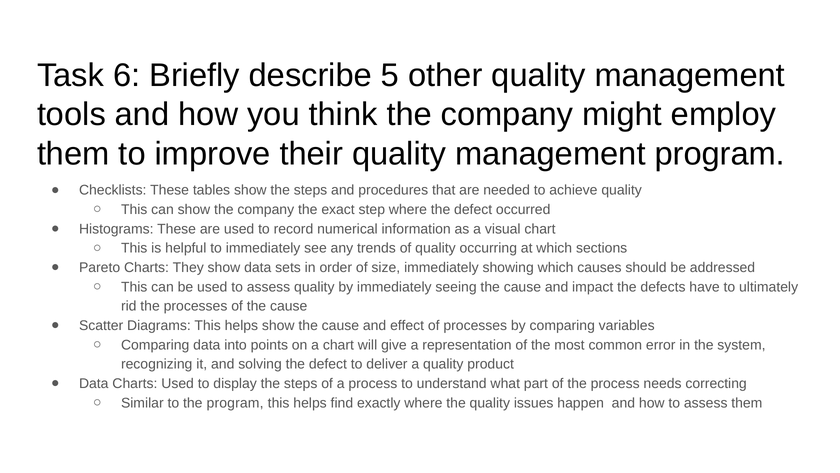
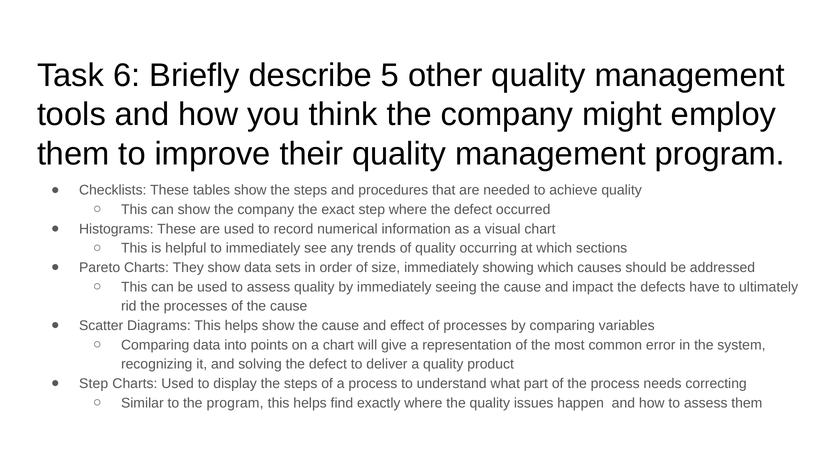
Data: Data -> Step (94, 383)
